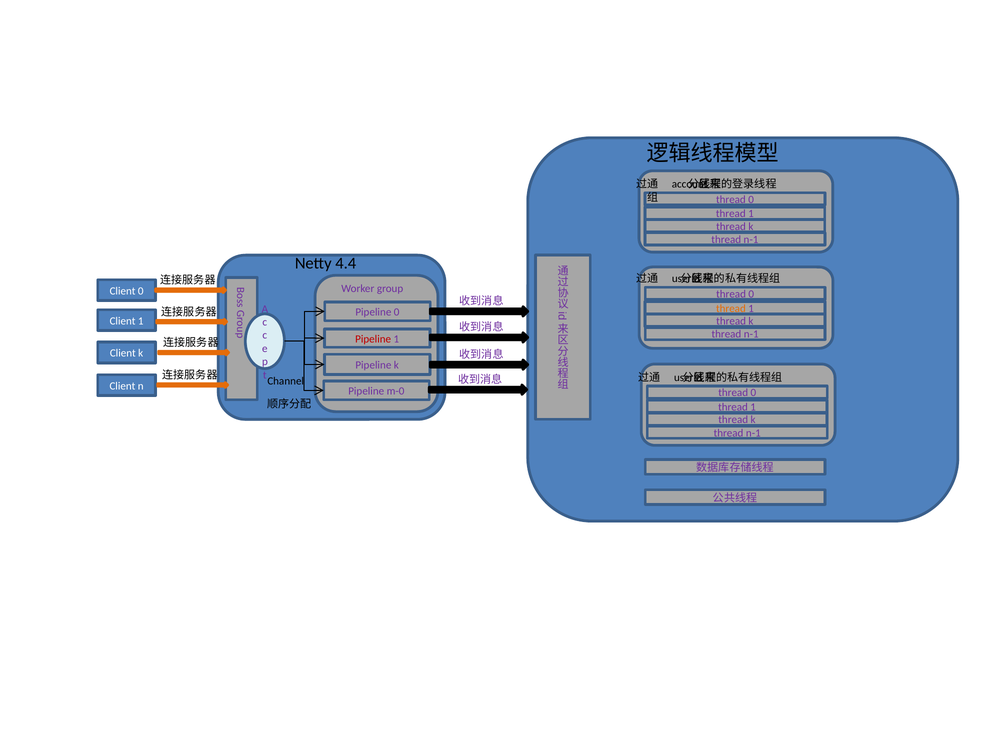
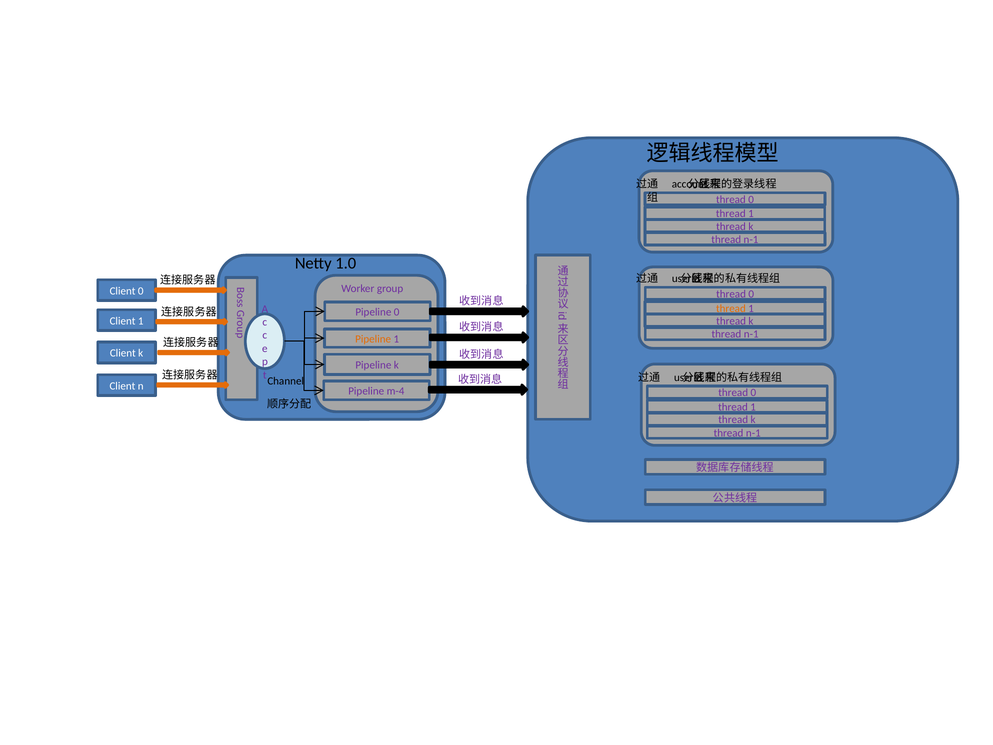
4.4: 4.4 -> 1.0 (346, 263)
Pipeline colour: red -> orange (373, 339)
m-0: m-0 -> m-4 (396, 391)
